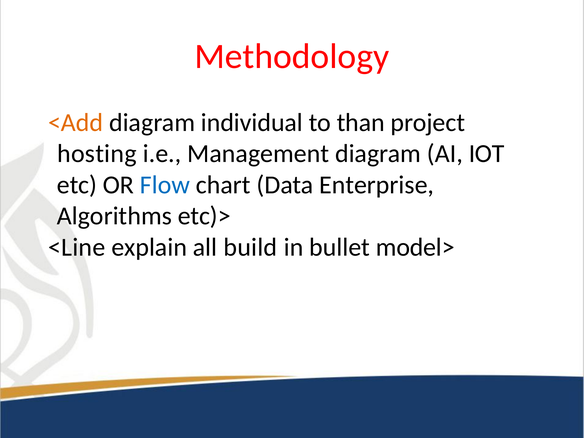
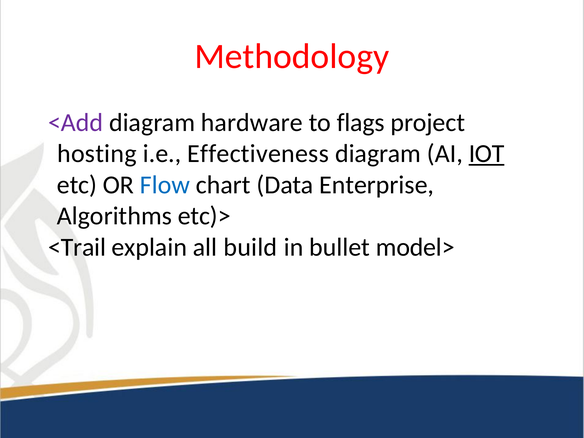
<Add colour: orange -> purple (76, 123)
individual: individual -> hardware (252, 123)
than: than -> flags (361, 123)
Management: Management -> Effectiveness (258, 154)
IOT underline: none -> present (487, 154)
<Line: <Line -> <Trail (77, 247)
